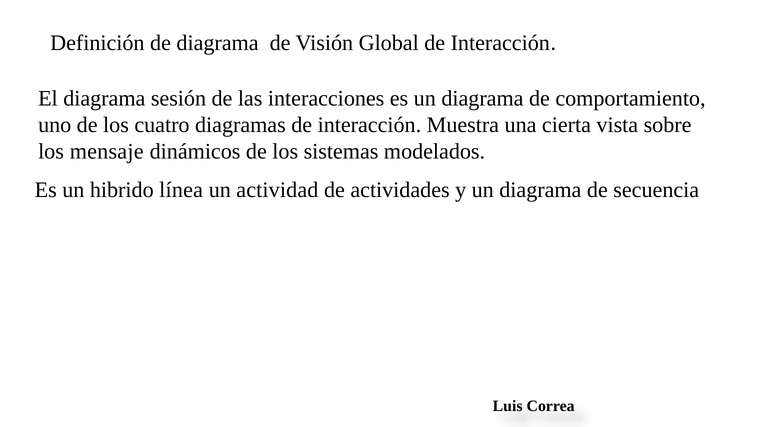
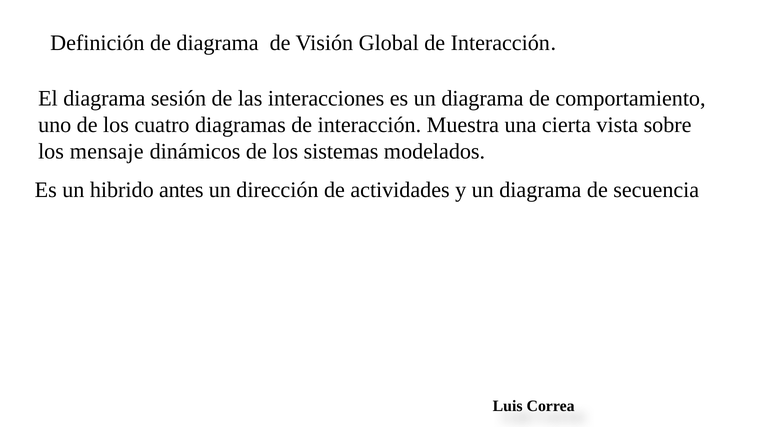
línea: línea -> antes (181, 190)
actividad: actividad -> dirección (277, 190)
